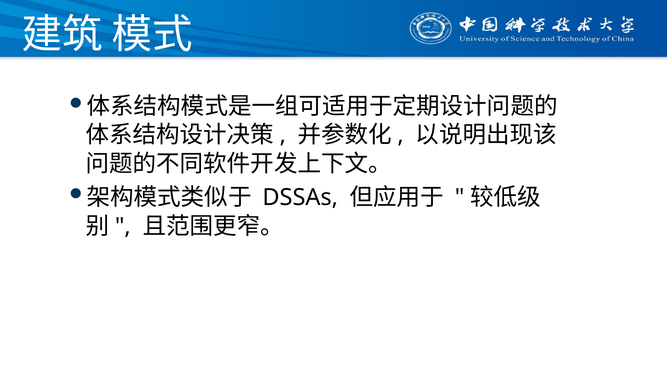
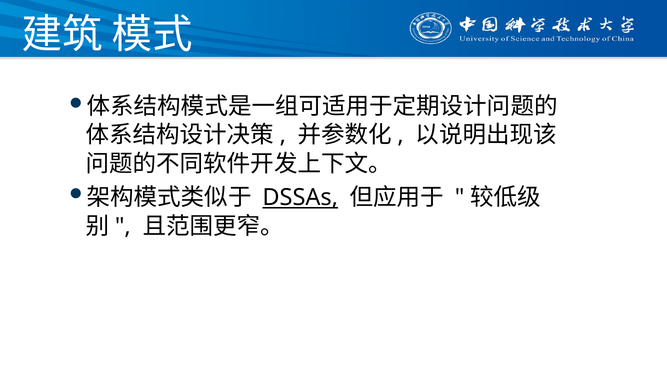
DSSAs underline: none -> present (300, 198)
